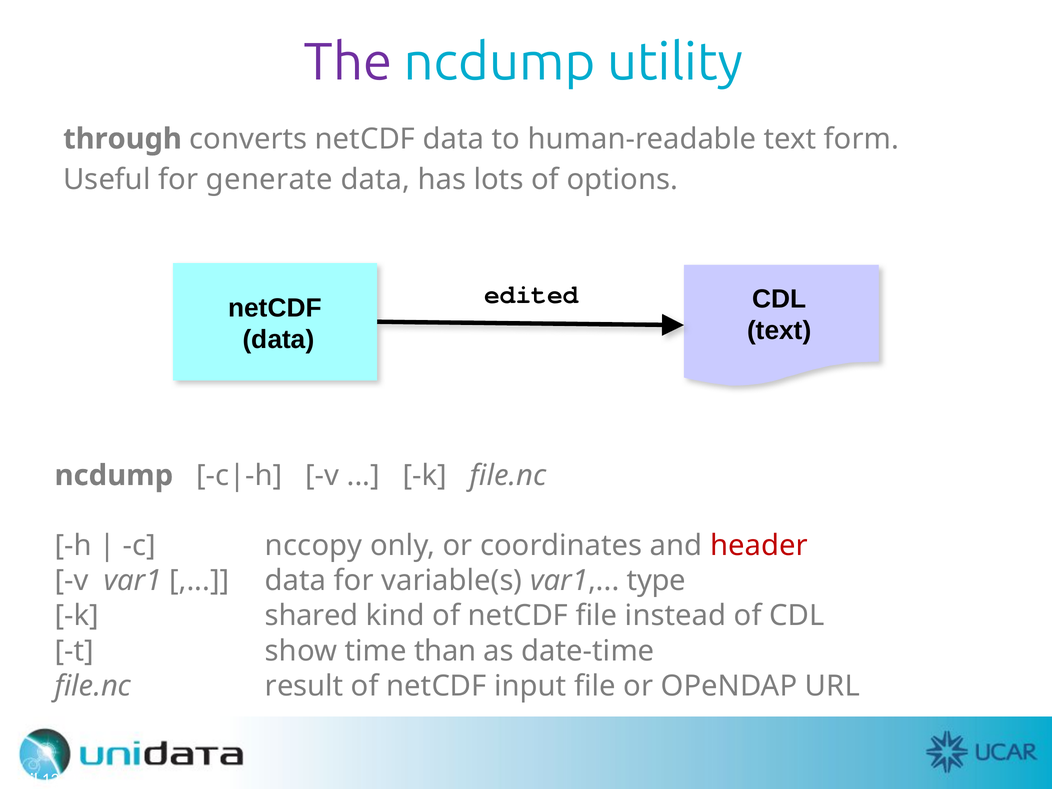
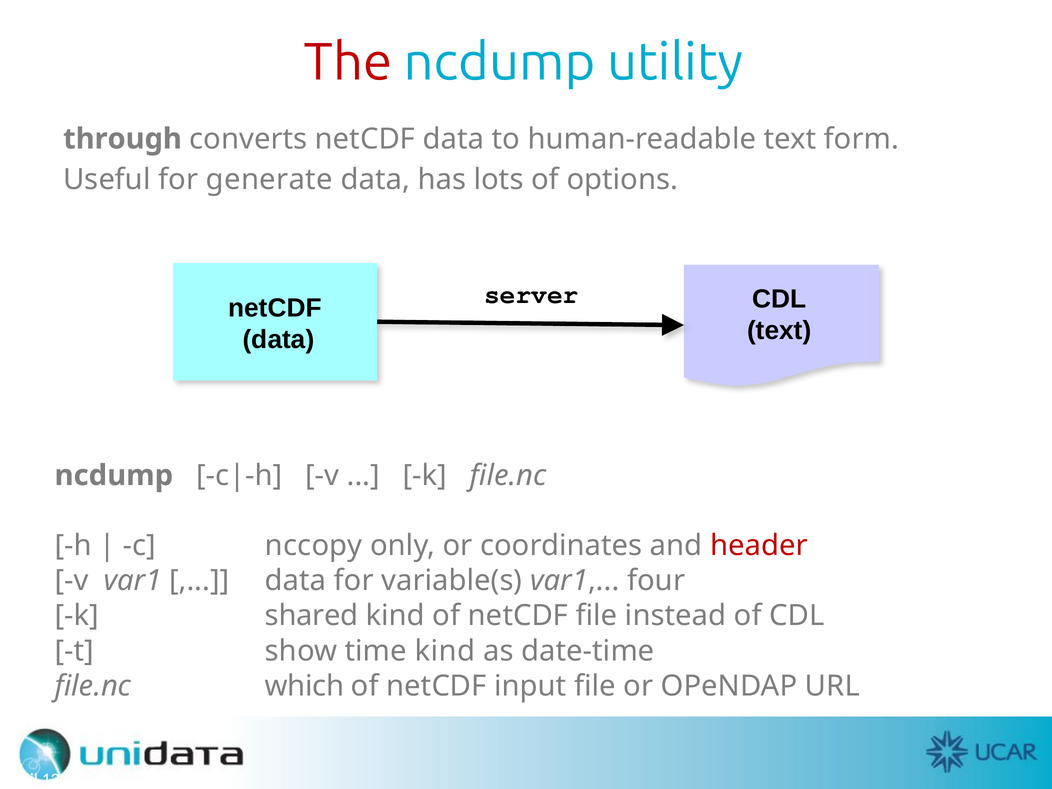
The colour: purple -> red (348, 62)
edited: edited -> server (531, 295)
type: type -> four (656, 581)
time than: than -> kind (445, 651)
result: result -> which (304, 686)
